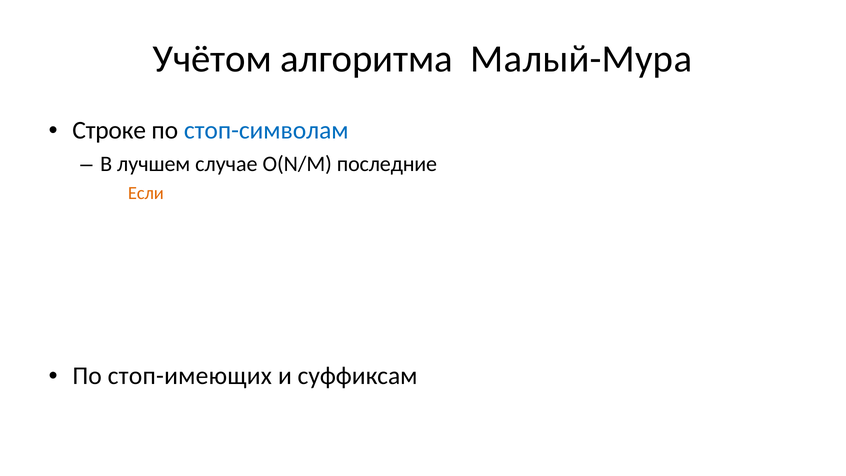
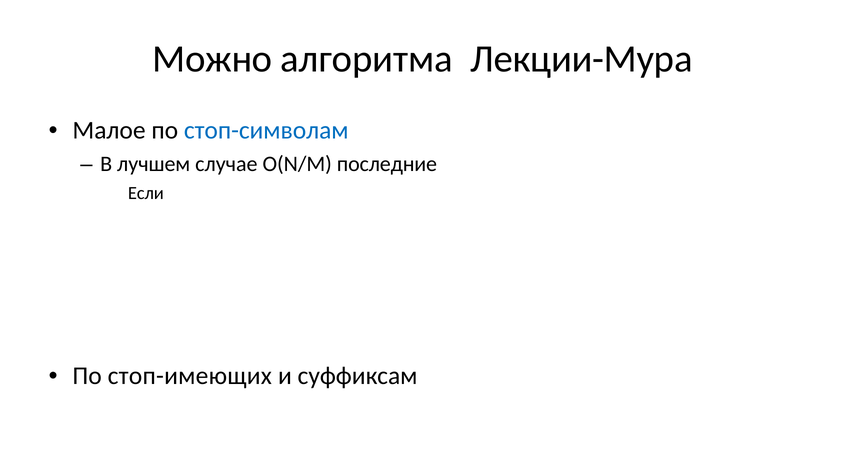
Учётом: Учётом -> Можно (212, 59)
Малый-Мура: Малый-Мура -> Лекции-Мура (582, 59)
Строке: Строке -> Малое (109, 130)
Если colour: orange -> black (146, 193)
